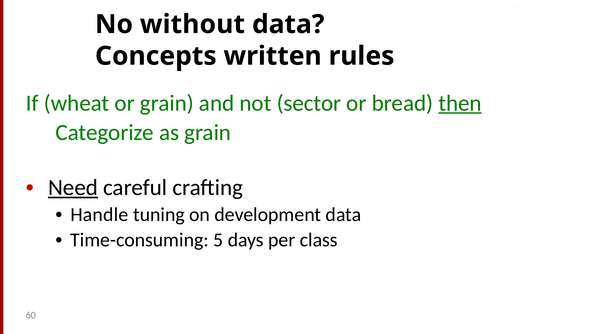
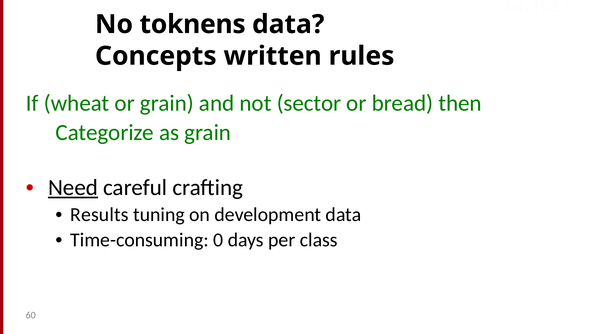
without: without -> toknens (193, 24)
then underline: present -> none (460, 103)
Handle: Handle -> Results (99, 215)
5: 5 -> 0 (218, 240)
